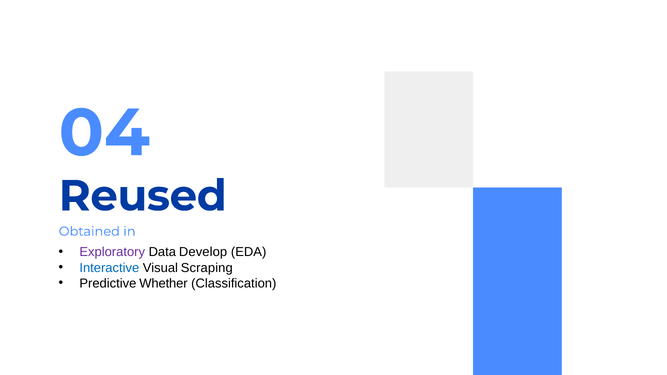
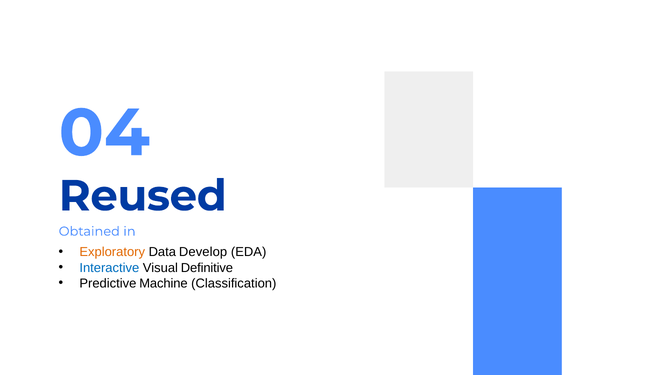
Exploratory colour: purple -> orange (112, 252)
Scraping: Scraping -> Definitive (207, 268)
Whether: Whether -> Machine (163, 283)
